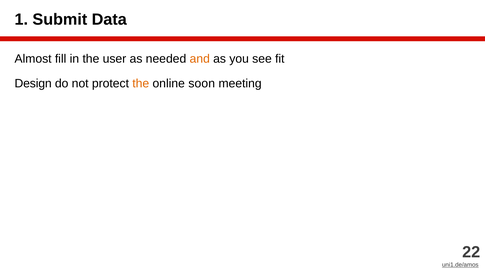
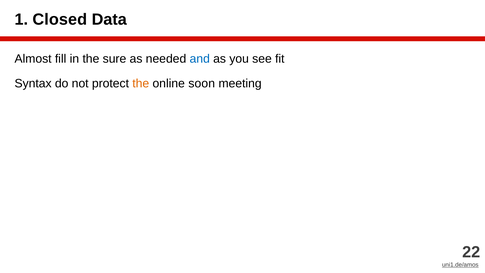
Submit: Submit -> Closed (60, 19)
user: user -> sure (114, 59)
and colour: orange -> blue (200, 59)
Design: Design -> Syntax (33, 84)
